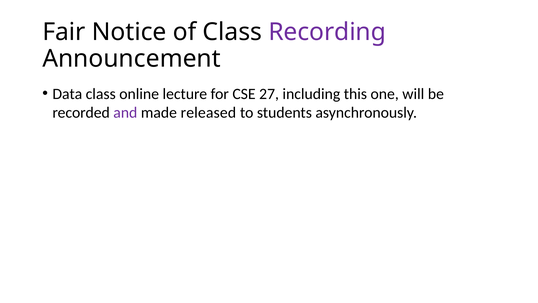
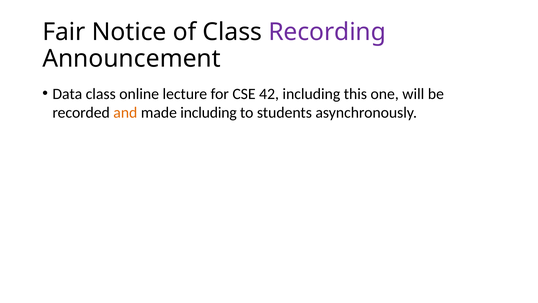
27: 27 -> 42 (269, 94)
and colour: purple -> orange (125, 113)
made released: released -> including (209, 113)
